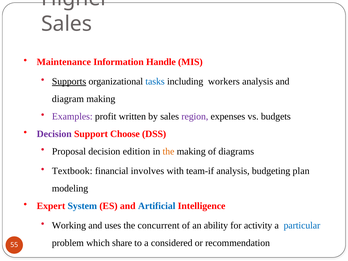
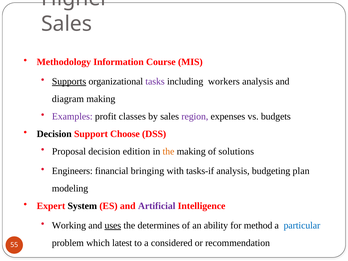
Maintenance: Maintenance -> Methodology (64, 62)
Handle: Handle -> Course (161, 62)
tasks colour: blue -> purple (155, 81)
written: written -> classes (132, 116)
Decision colour: purple -> black (54, 134)
diagrams: diagrams -> solutions (236, 151)
Textbook: Textbook -> Engineers (72, 171)
involves: involves -> bringing (147, 171)
team-if: team-if -> tasks-if (200, 171)
System colour: blue -> black (82, 206)
Artificial colour: blue -> purple (157, 206)
uses underline: none -> present (113, 226)
concurrent: concurrent -> determines (159, 226)
activity: activity -> method (258, 226)
share: share -> latest (122, 243)
